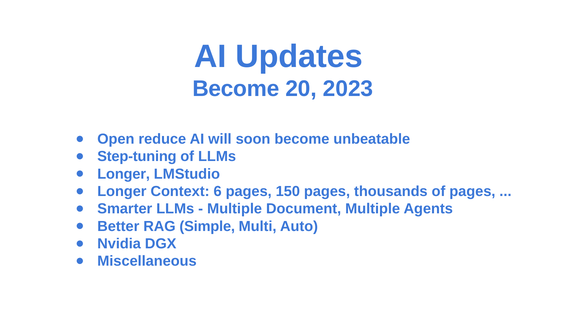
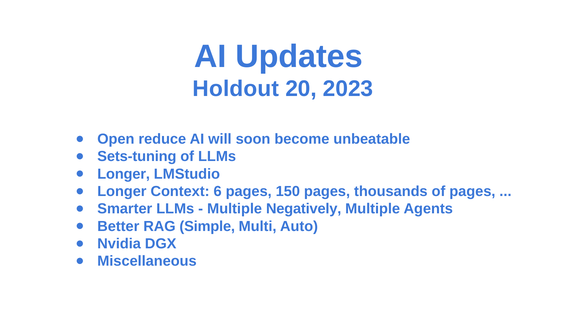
Become: Become -> Holdout (236, 89)
Step-tuning: Step-tuning -> Sets-tuning (137, 157)
Document: Document -> Negatively (304, 209)
